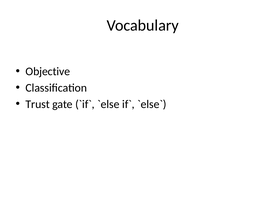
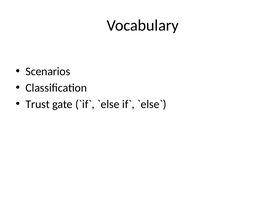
Objective: Objective -> Scenarios (48, 71)
